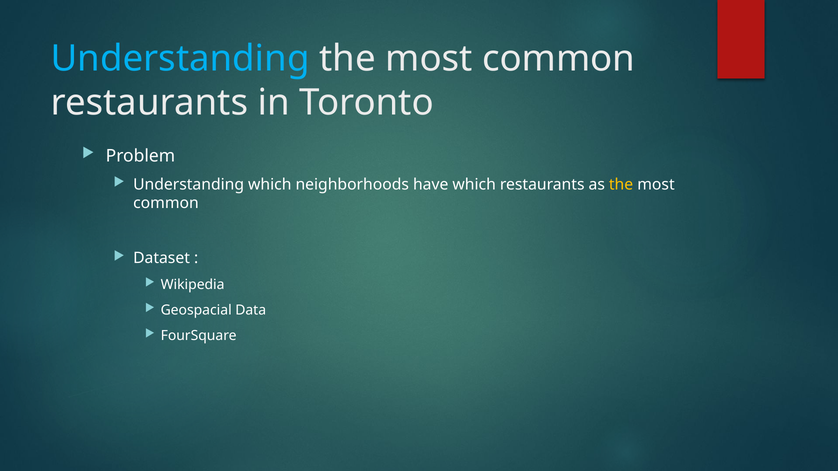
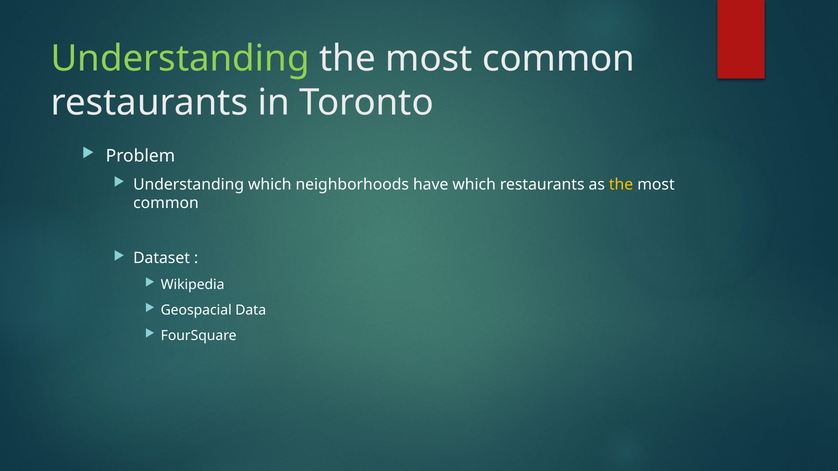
Understanding colour: light blue -> light green (180, 59)
